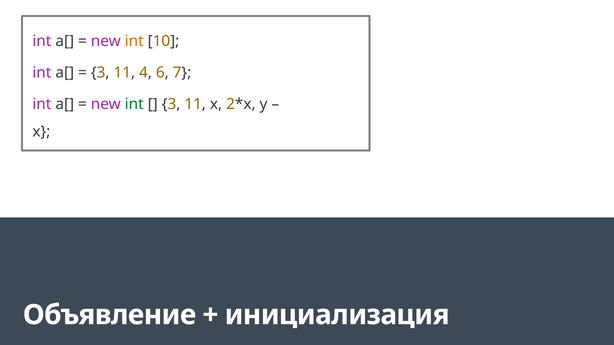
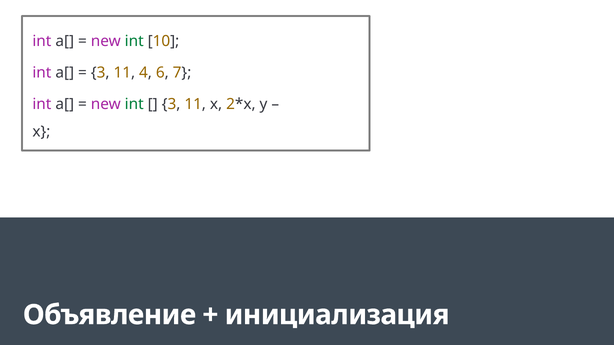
int colour: orange -> green (134, 41)
